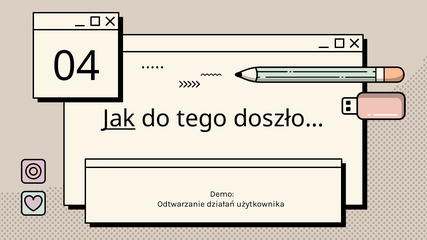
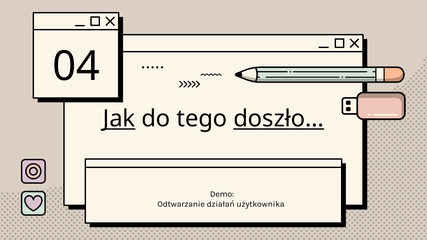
doszło… underline: none -> present (279, 119)
